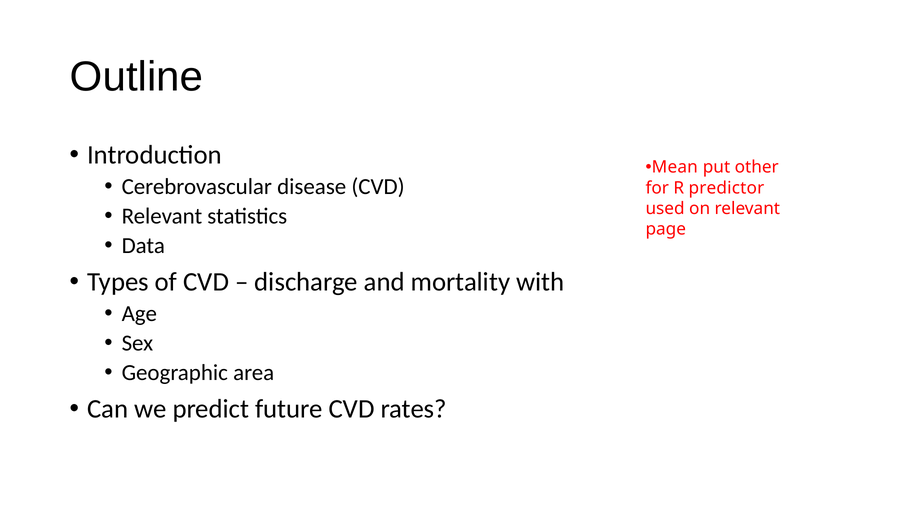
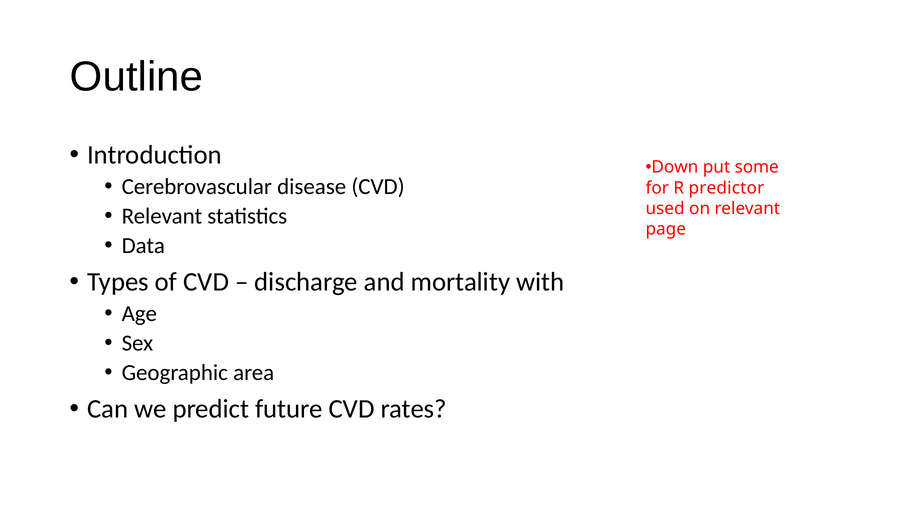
Mean: Mean -> Down (675, 167)
other: other -> some (757, 167)
